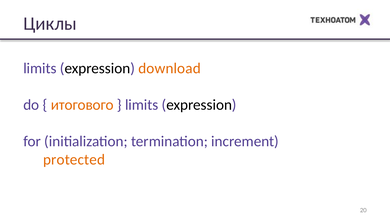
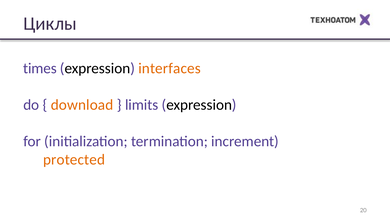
limits: limits -> times (40, 68)
download: download -> interfaces (170, 68)
итогового: итогового -> download (82, 105)
